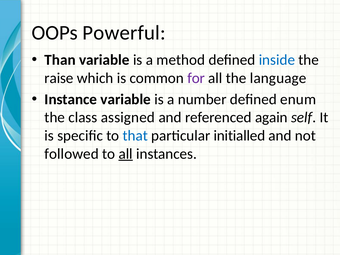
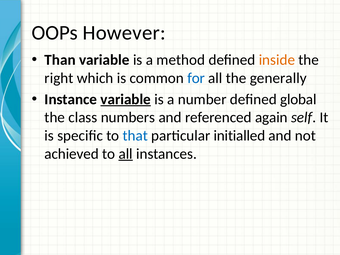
Powerful: Powerful -> However (124, 33)
inside colour: blue -> orange (277, 60)
raise: raise -> right (59, 78)
for colour: purple -> blue (196, 78)
language: language -> generally (278, 78)
variable underline: none -> present (126, 99)
enum: enum -> global (298, 99)
assigned: assigned -> numbers (128, 117)
followed: followed -> achieved (72, 154)
